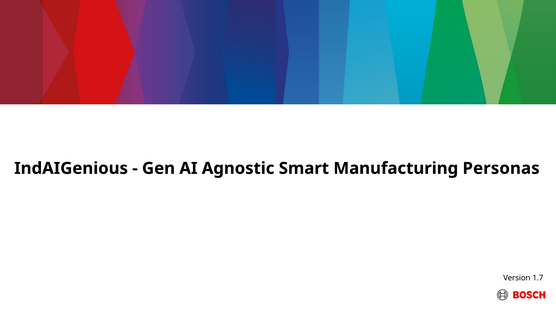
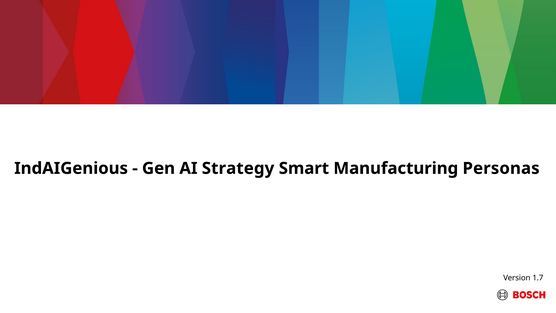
Agnostic: Agnostic -> Strategy (238, 168)
